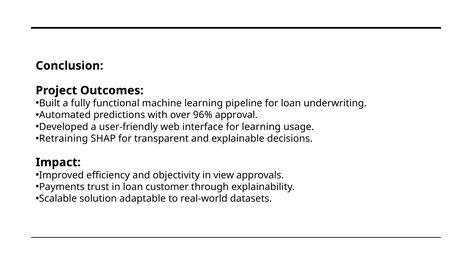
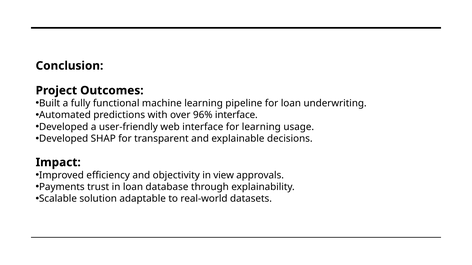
96% approval: approval -> interface (236, 115)
Retraining: Retraining -> Developed (64, 139)
customer: customer -> database (167, 187)
